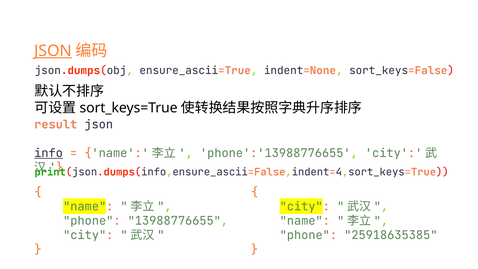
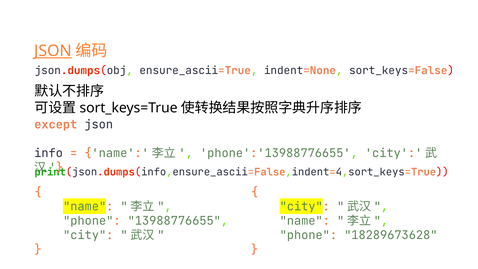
result: result -> except (56, 124)
info underline: present -> none (49, 153)
25918635385: 25918635385 -> 18289673628 (391, 235)
